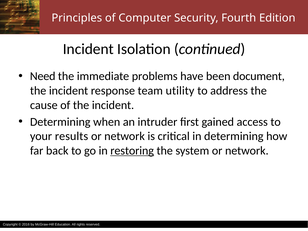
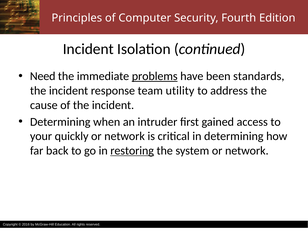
problems underline: none -> present (155, 76)
document: document -> standards (259, 76)
results: results -> quickly (72, 136)
